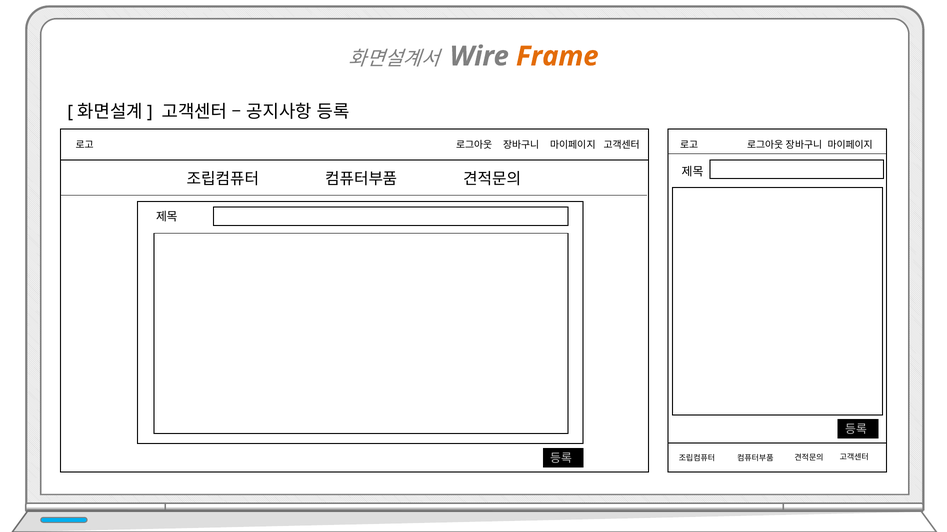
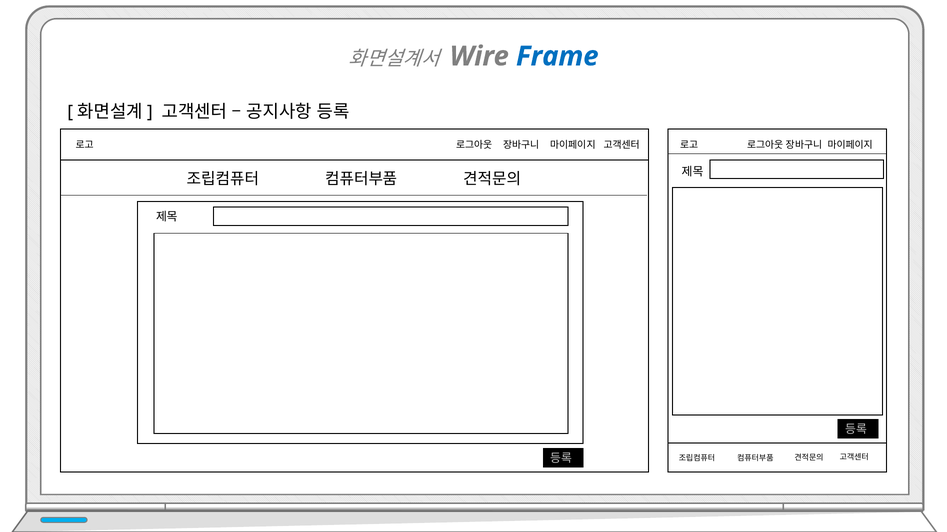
Frame colour: orange -> blue (557, 56)
